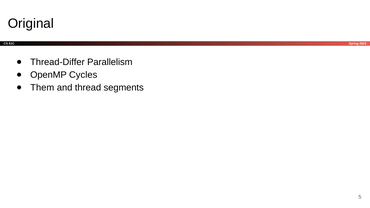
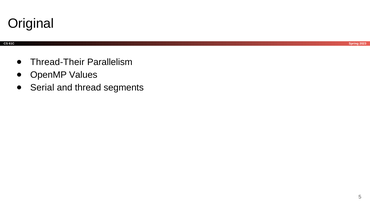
Thread-Differ: Thread-Differ -> Thread-Their (57, 62)
Cycles: Cycles -> Values (83, 75)
Them: Them -> Serial (42, 88)
